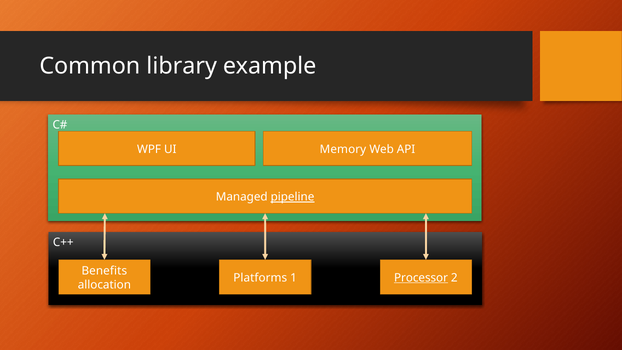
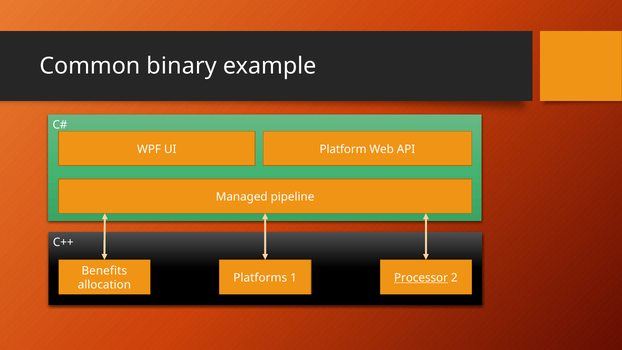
library: library -> binary (182, 66)
Memory: Memory -> Platform (343, 149)
pipeline underline: present -> none (293, 197)
